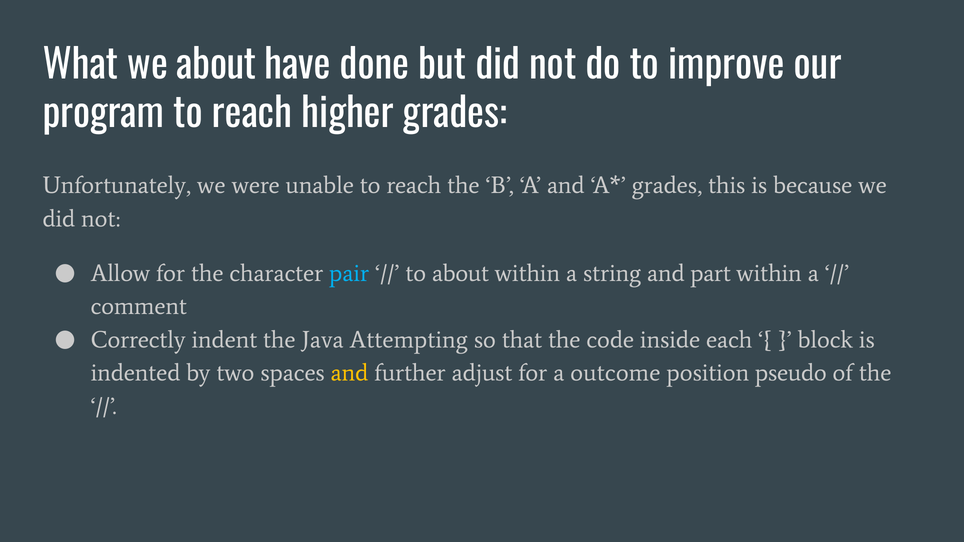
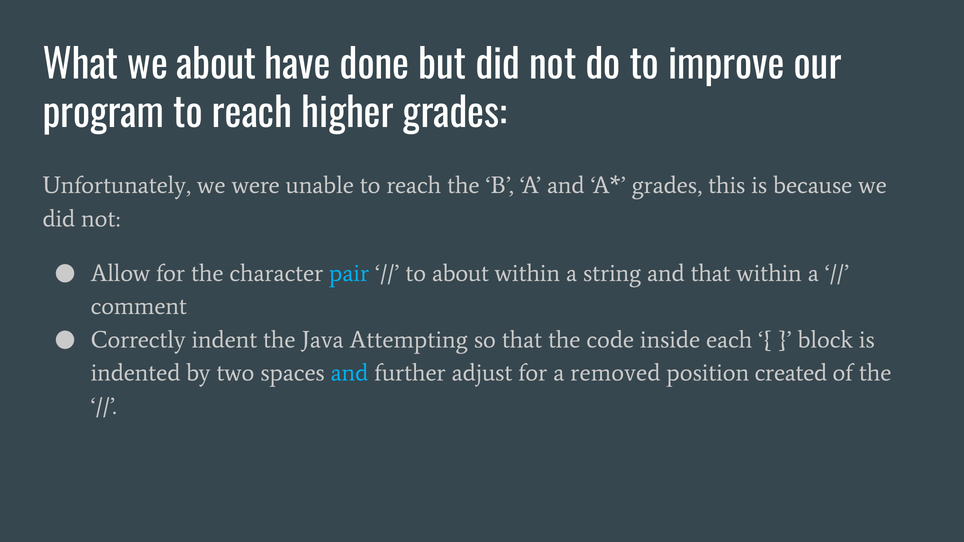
and part: part -> that (711, 273)
and colour: yellow -> light blue (350, 373)
outcome: outcome -> removed (615, 373)
pseudo: pseudo -> created (791, 373)
